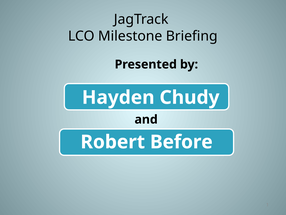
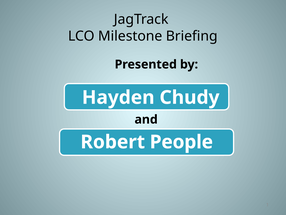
Before: Before -> People (181, 142)
